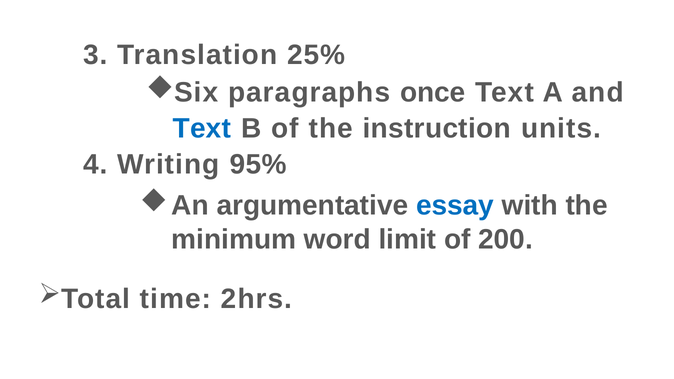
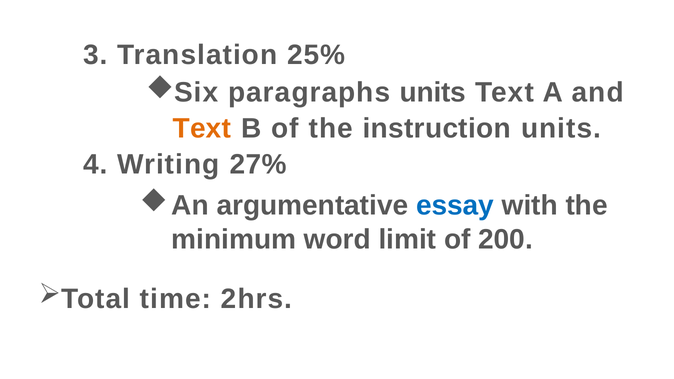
paragraphs once: once -> units (433, 93)
Text colour: blue -> orange (202, 129)
95%: 95% -> 27% (258, 164)
